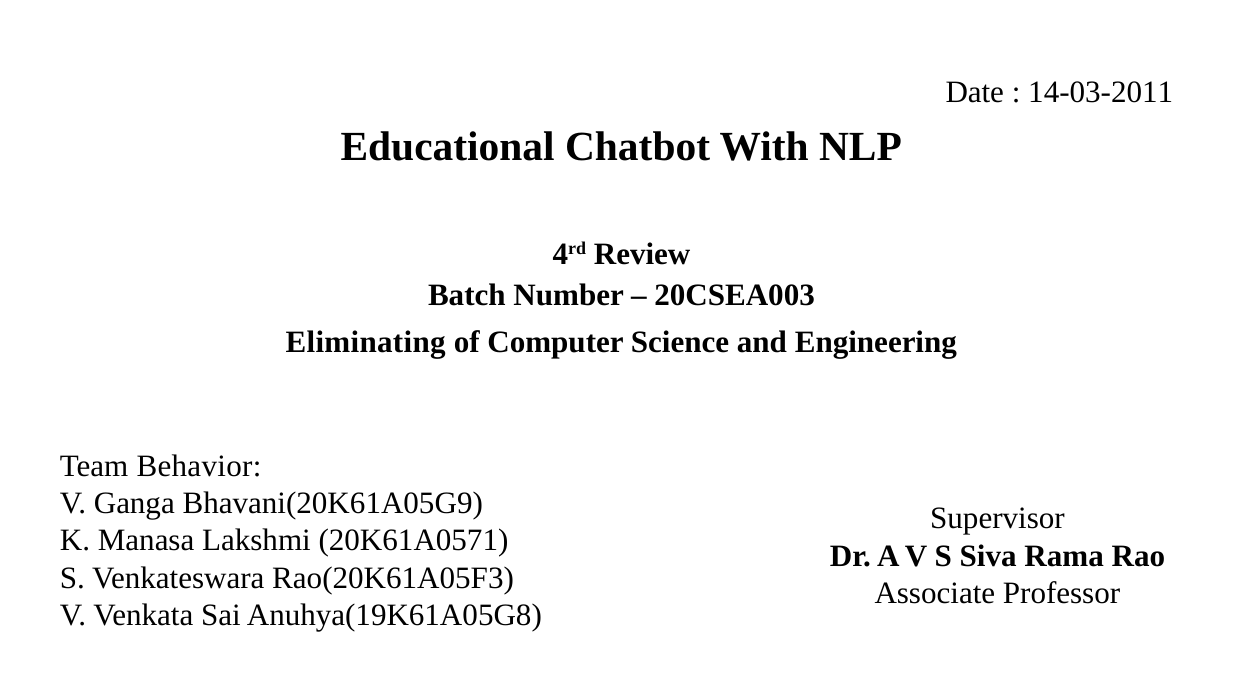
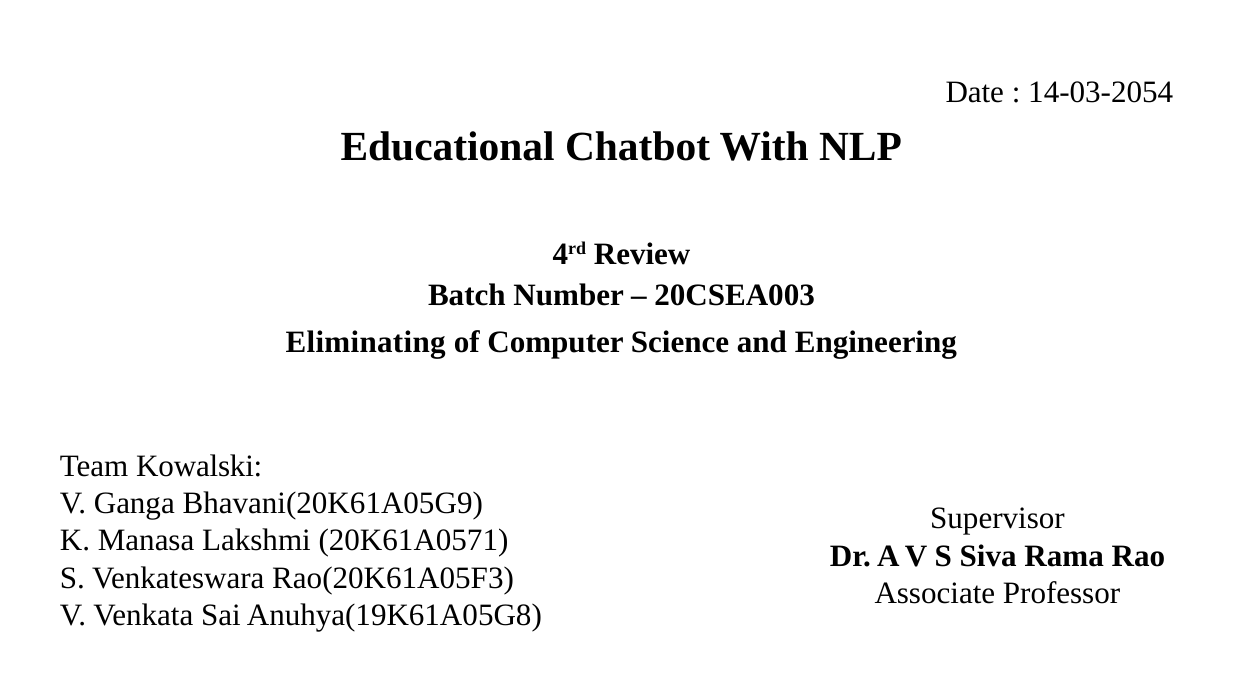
14-03-2011: 14-03-2011 -> 14-03-2054 (1101, 93)
Behavior: Behavior -> Kowalski (199, 466)
